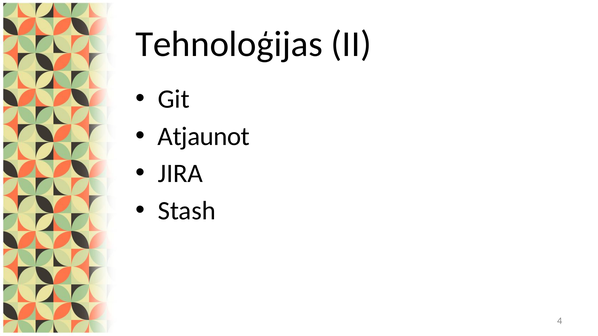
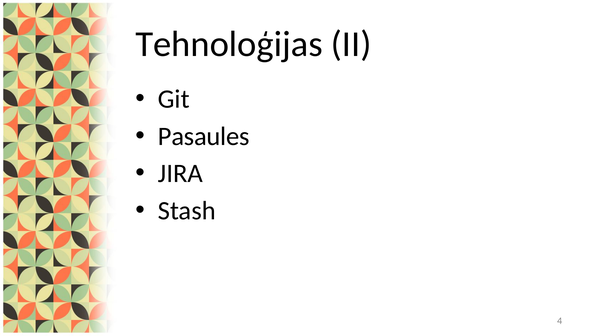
Atjaunot: Atjaunot -> Pasaules (204, 137)
